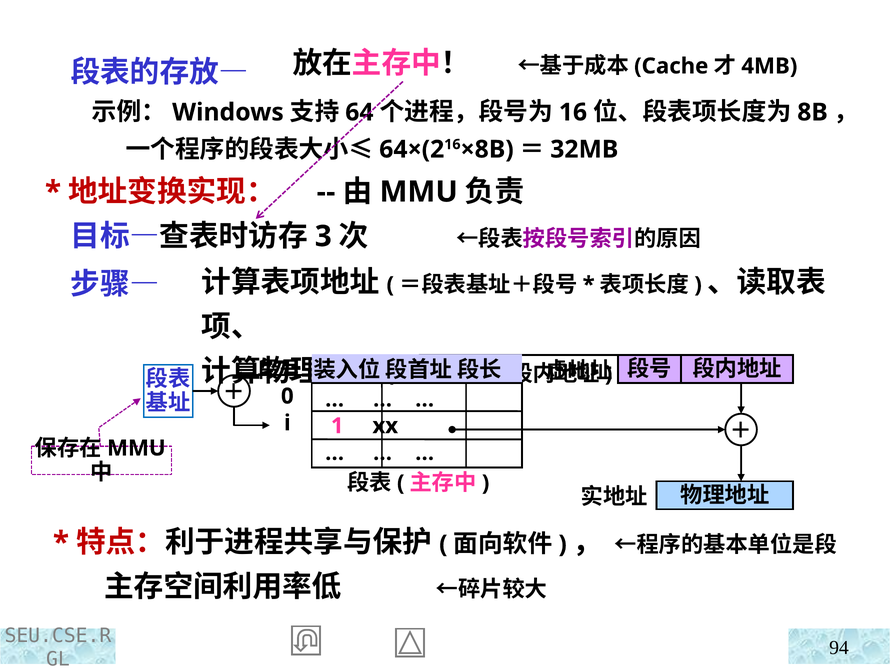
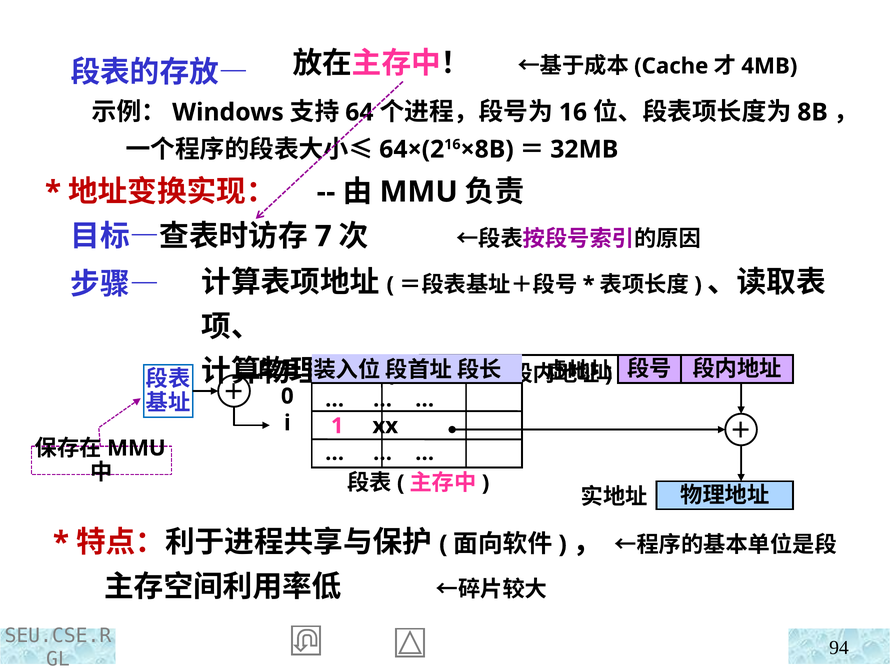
3: 3 -> 7 (323, 236)
